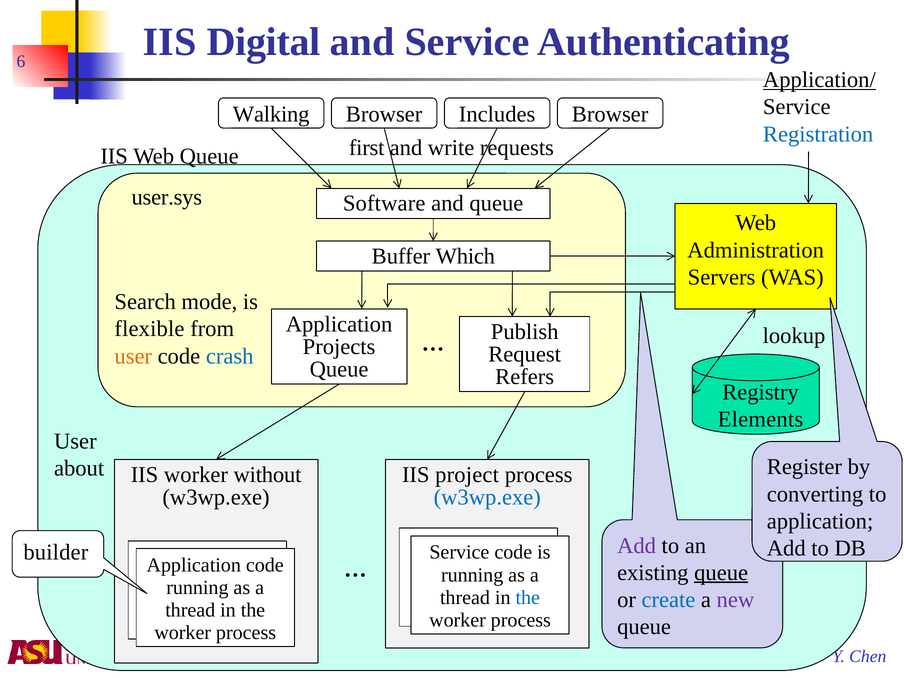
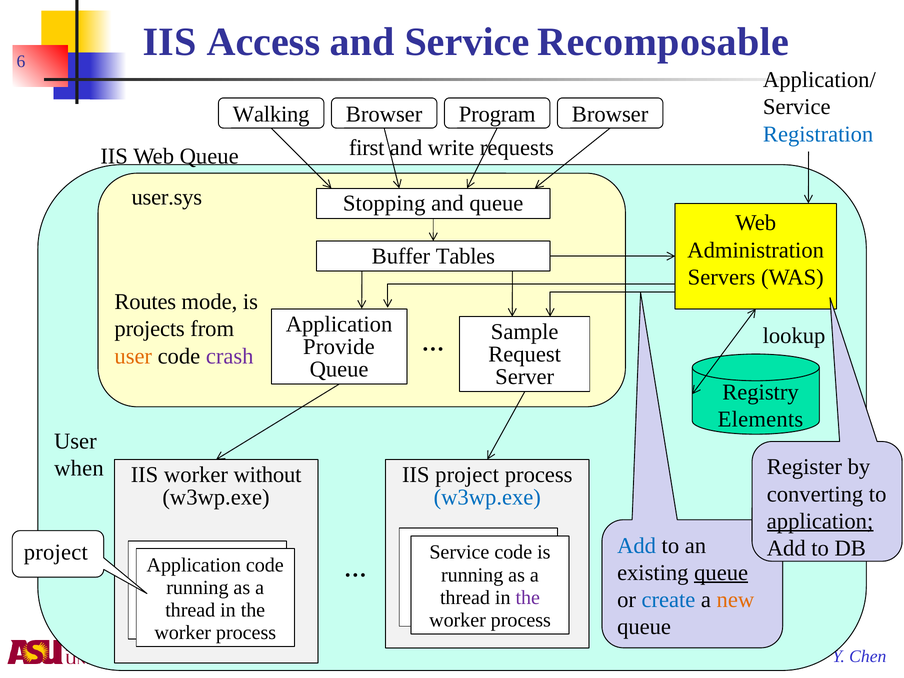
Digital: Digital -> Access (263, 42)
Authenticating: Authenticating -> Recomposable (663, 42)
Application/ underline: present -> none (819, 80)
Includes: Includes -> Program (497, 114)
Software: Software -> Stopping (384, 203)
Which: Which -> Tables (465, 256)
Search: Search -> Routes (145, 302)
flexible: flexible -> projects (150, 329)
Publish: Publish -> Sample (525, 332)
Projects: Projects -> Provide (339, 347)
crash colour: blue -> purple (230, 356)
Refers: Refers -> Server (525, 377)
about: about -> when (79, 469)
application underline: none -> present (820, 521)
Add colour: purple -> blue (637, 546)
builder: builder -> project (56, 552)
the colour: blue -> purple (528, 598)
new colour: purple -> orange (735, 600)
